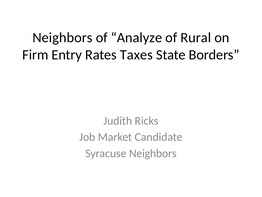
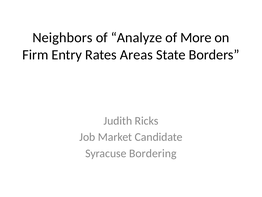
Rural: Rural -> More (196, 38)
Taxes: Taxes -> Areas (136, 55)
Syracuse Neighbors: Neighbors -> Bordering (153, 153)
